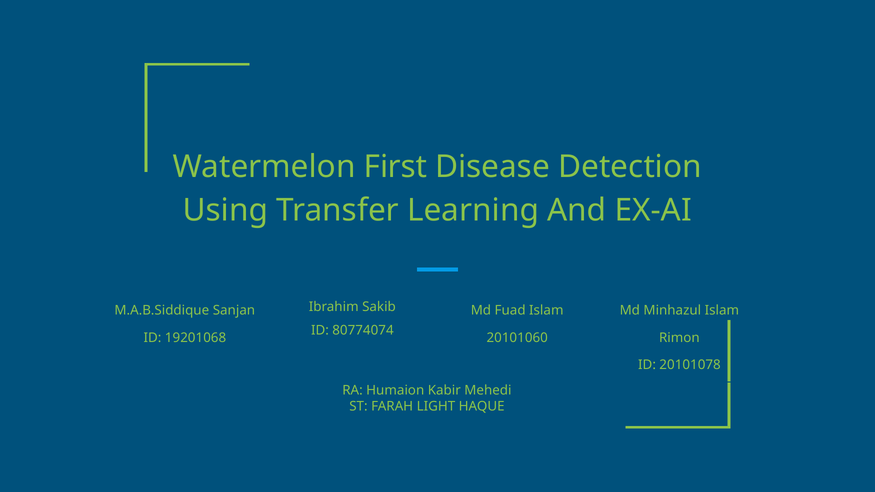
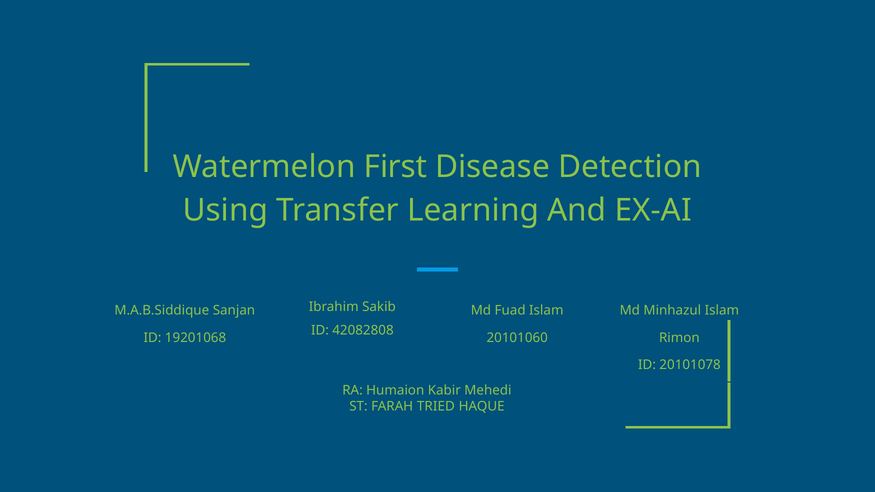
80774074: 80774074 -> 42082808 (363, 331)
LIGHT: LIGHT -> TRIED (436, 406)
